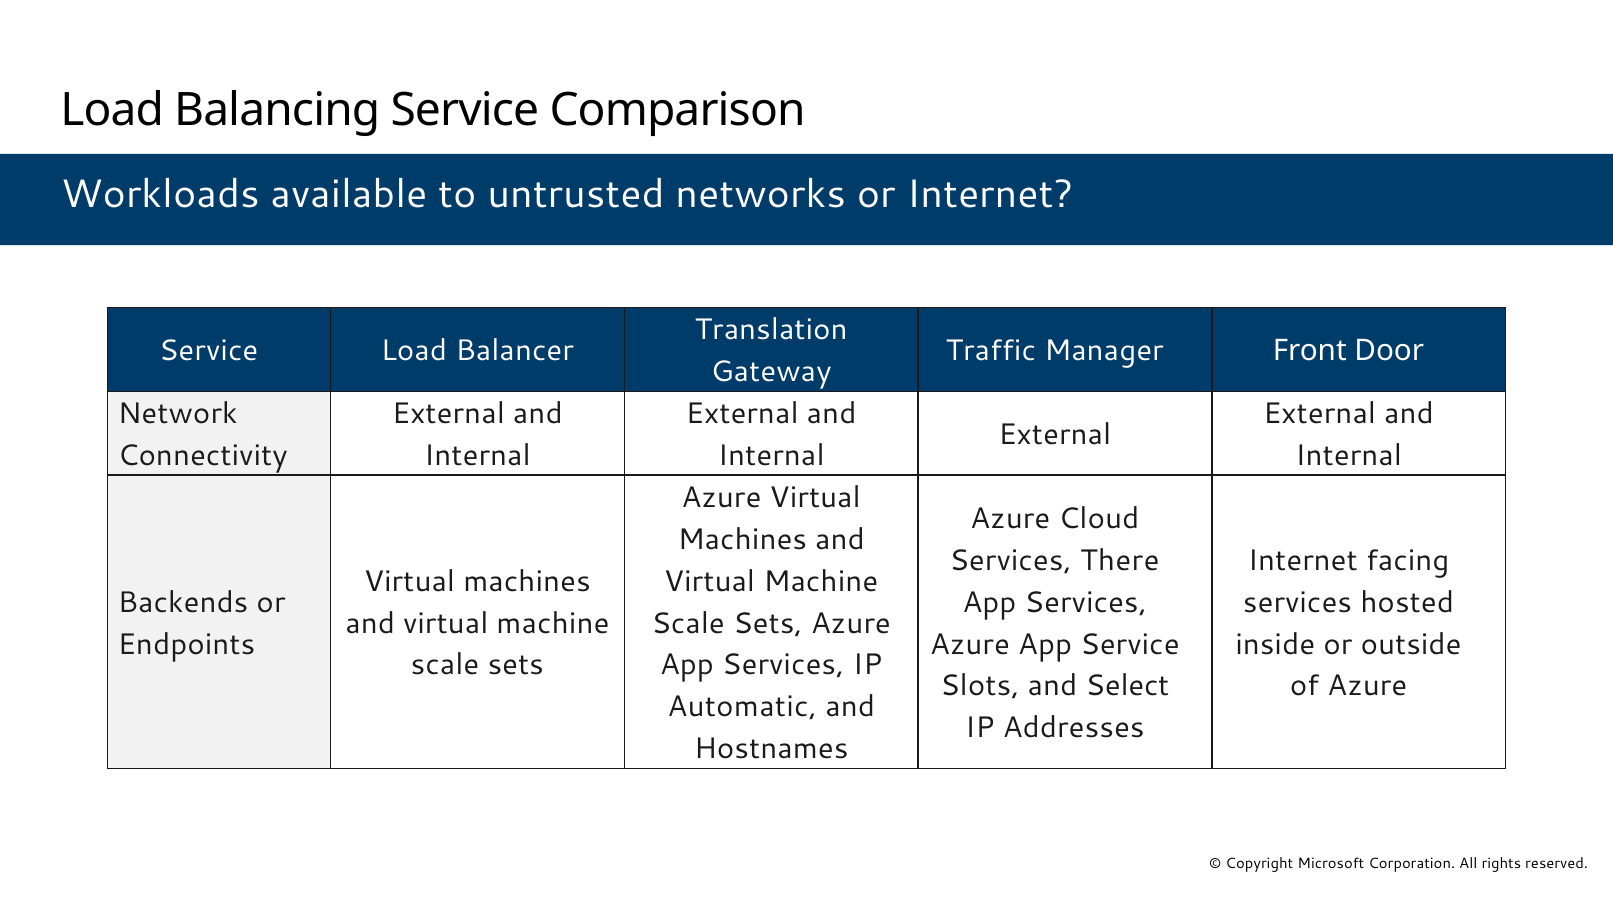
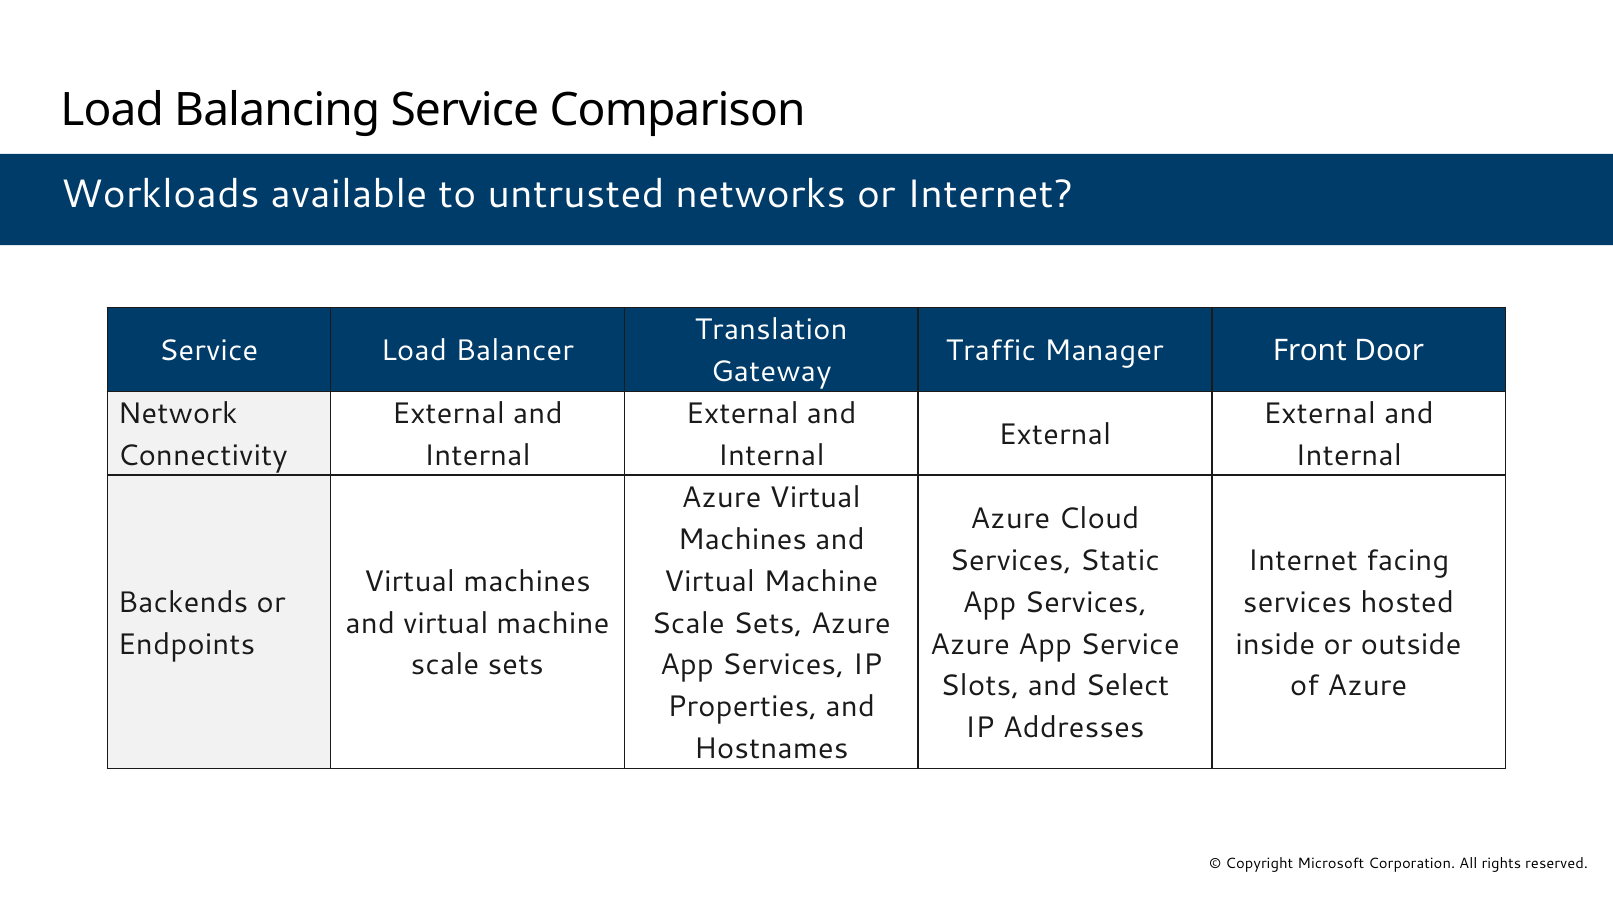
There: There -> Static (1120, 561)
Automatic: Automatic -> Properties (742, 707)
